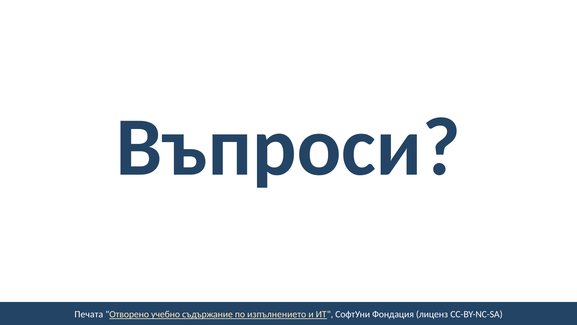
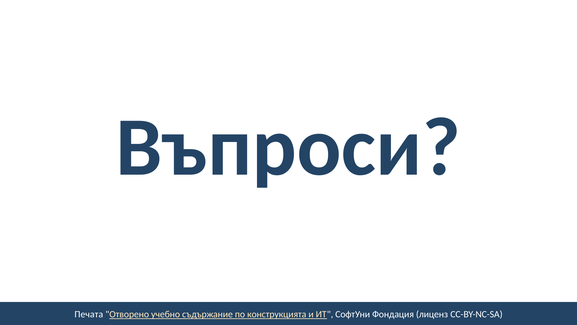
изпълнението: изпълнението -> конструкцията (277, 314)
